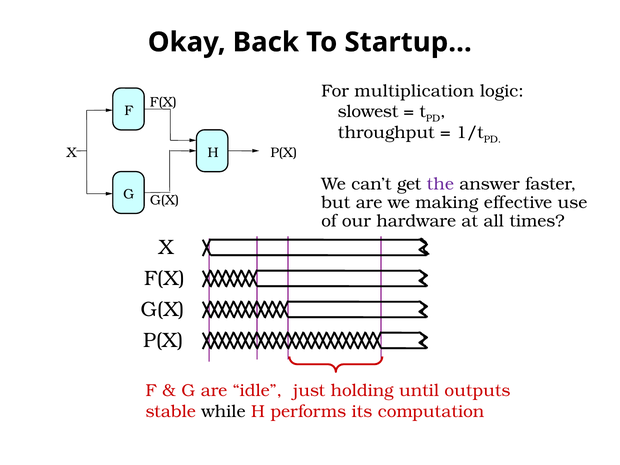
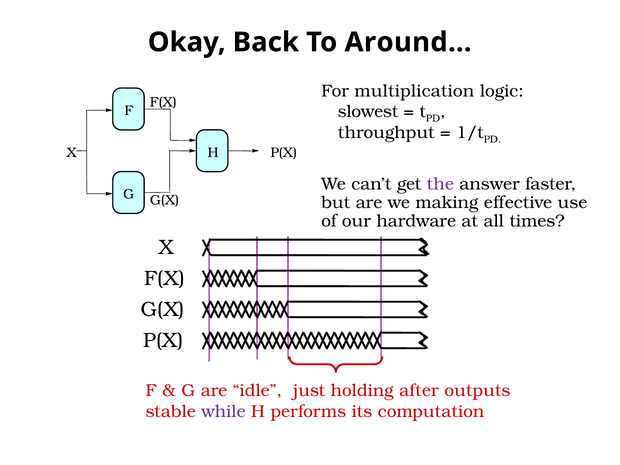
Startup…: Startup… -> Around… (408, 42)
until: until -> after (419, 391)
while colour: black -> purple (223, 411)
